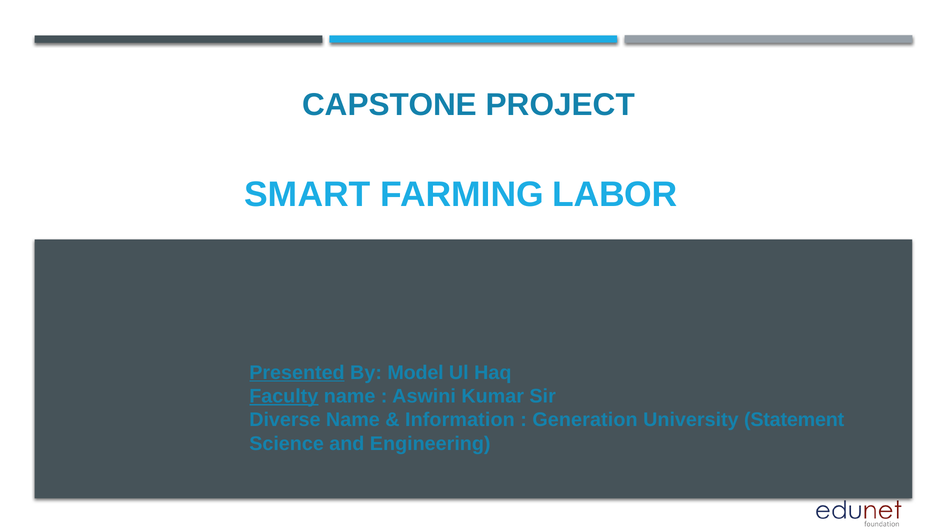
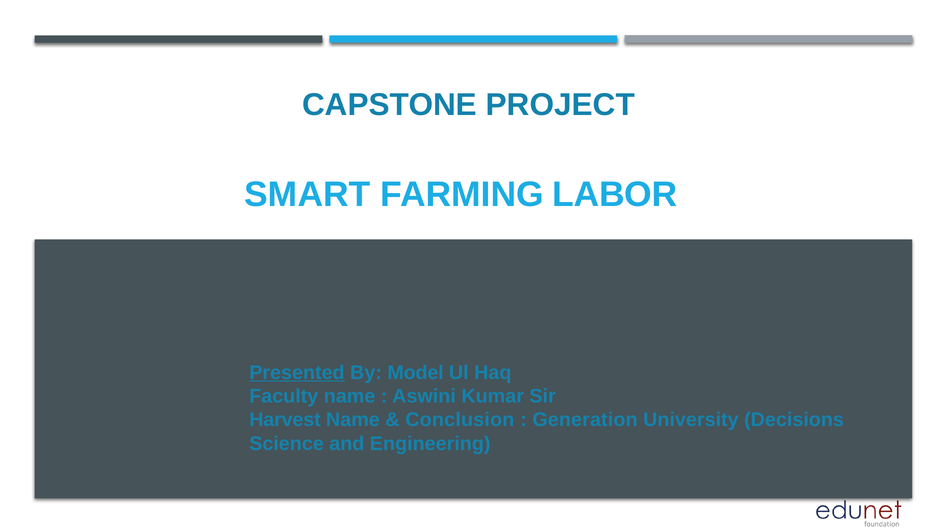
Faculty underline: present -> none (284, 397)
Diverse: Diverse -> Harvest (285, 420)
Information: Information -> Conclusion (460, 420)
Statement: Statement -> Decisions (794, 420)
